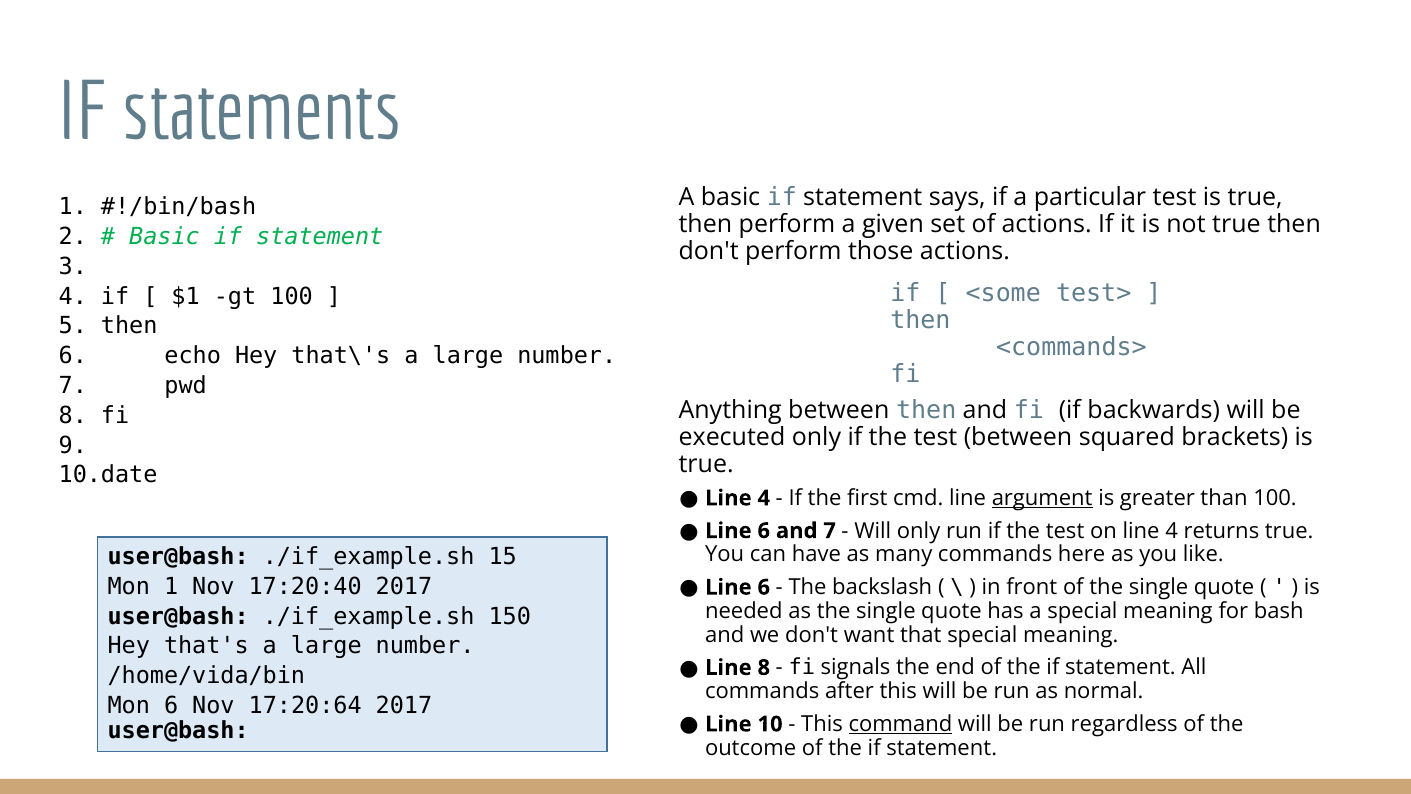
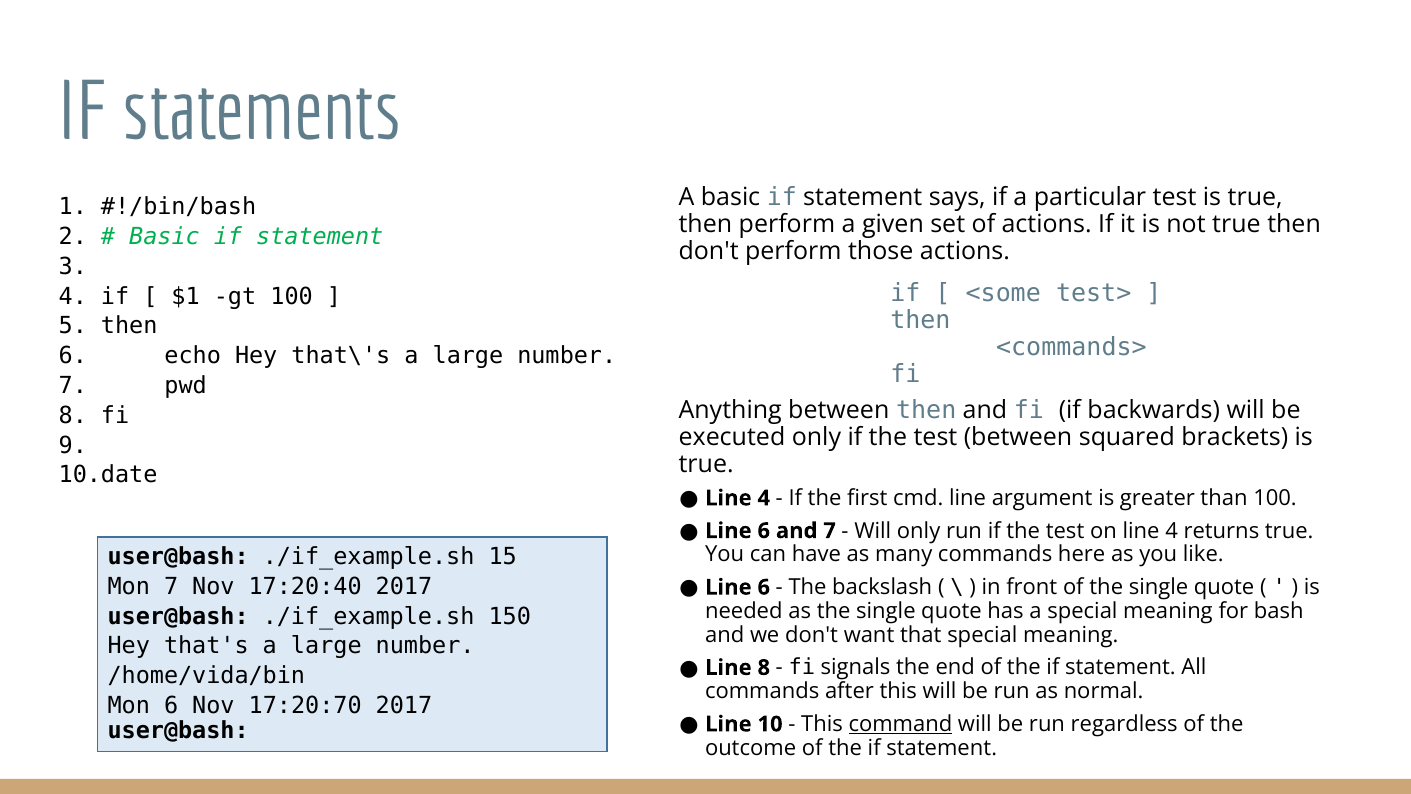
argument underline: present -> none (1042, 498)
Mon 1: 1 -> 7 (171, 586)
17:20:64: 17:20:64 -> 17:20:70 (305, 706)
